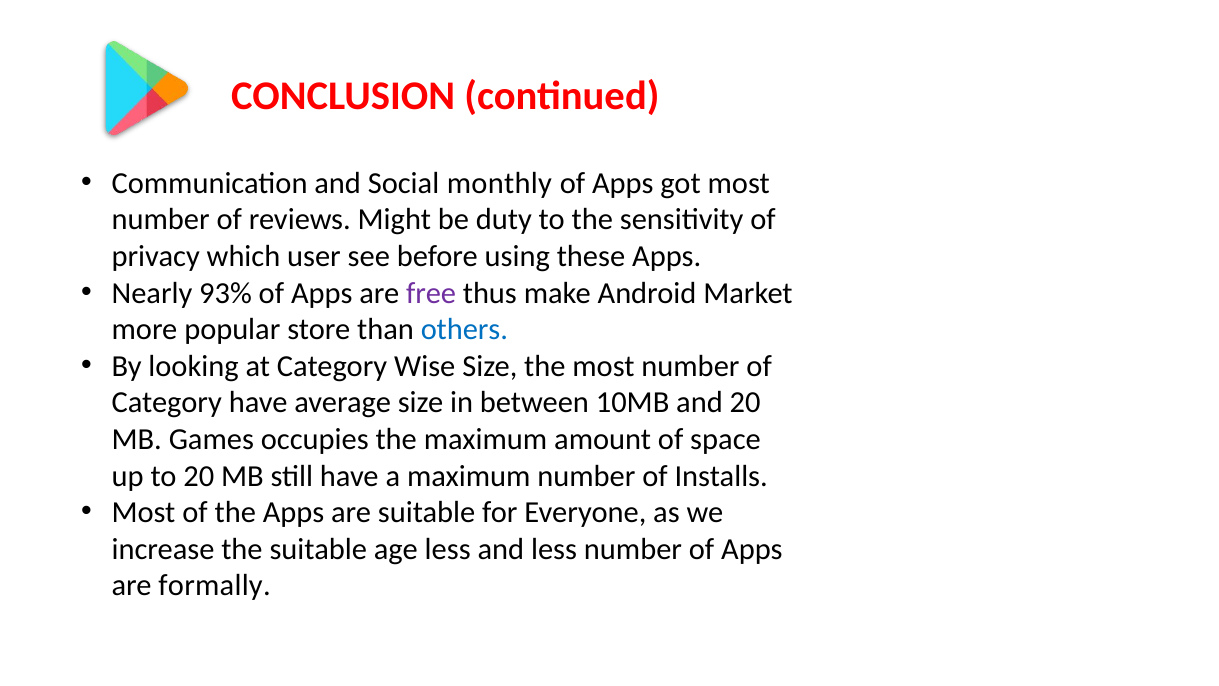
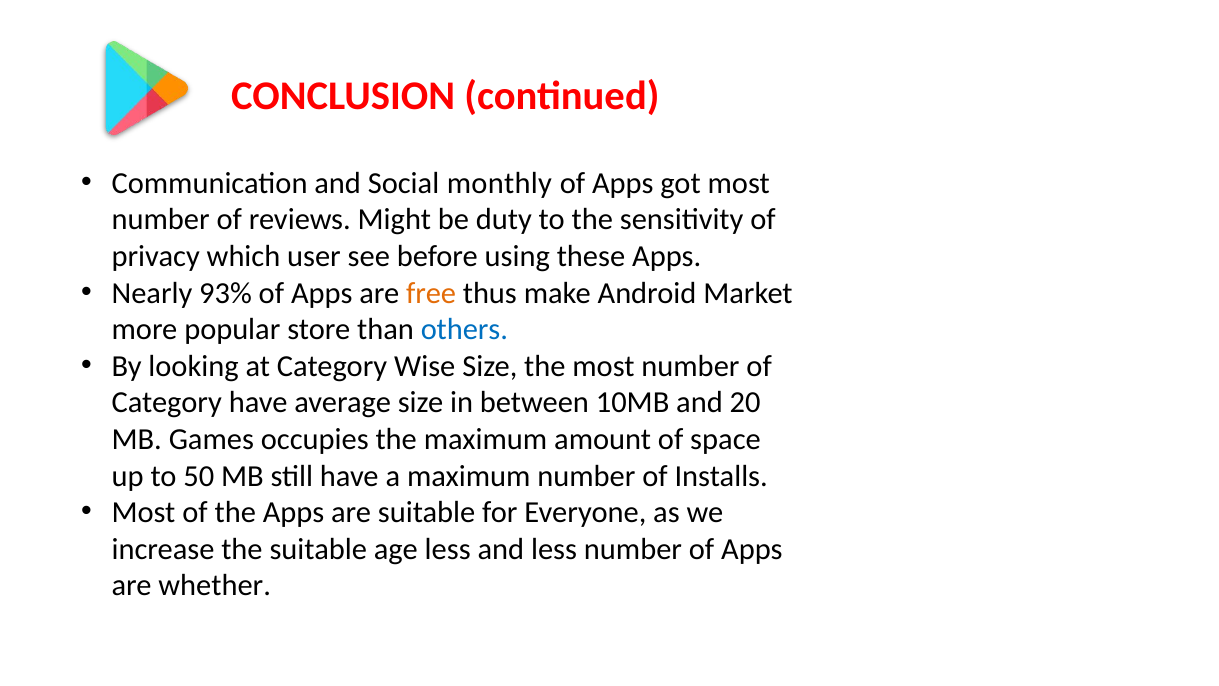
free colour: purple -> orange (431, 293)
to 20: 20 -> 50 (199, 476)
formally: formally -> whether (215, 585)
